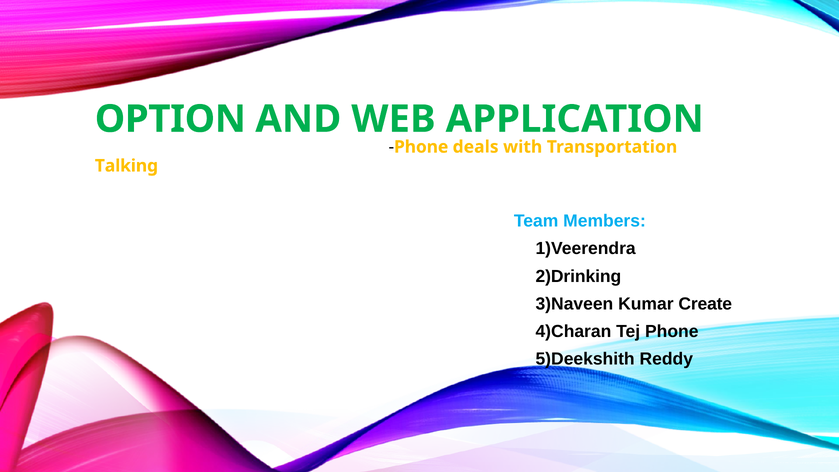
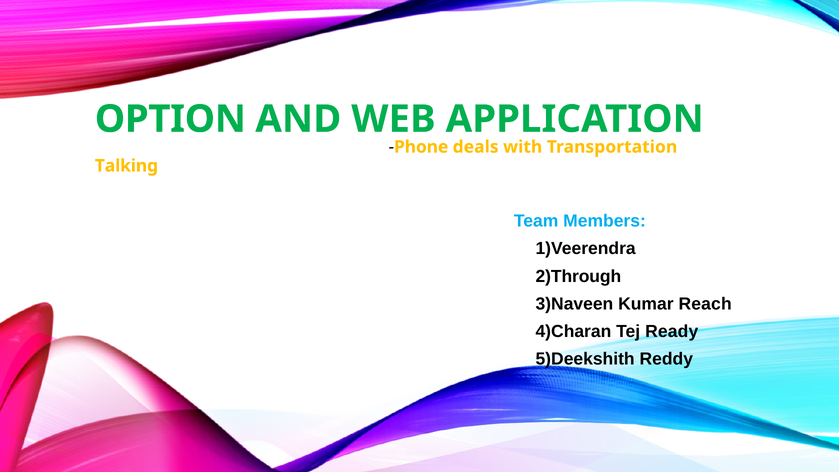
2)Drinking: 2)Drinking -> 2)Through (578, 276)
Create: Create -> Reach (705, 304)
Tej Phone: Phone -> Ready (672, 332)
